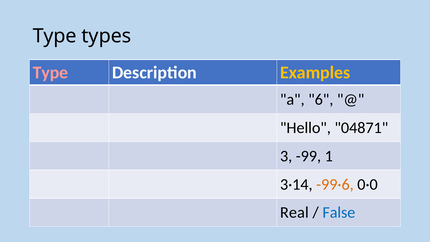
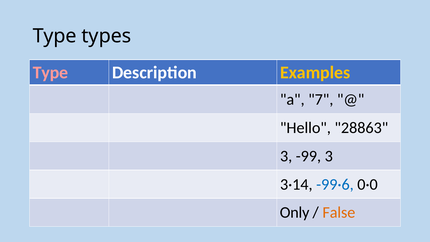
6: 6 -> 7 (321, 99)
04871: 04871 -> 28863 (361, 128)
-99 1: 1 -> 3 (329, 156)
-99·6 colour: orange -> blue (335, 184)
Real: Real -> Only (295, 213)
False colour: blue -> orange (339, 213)
